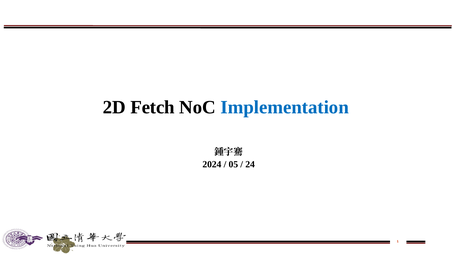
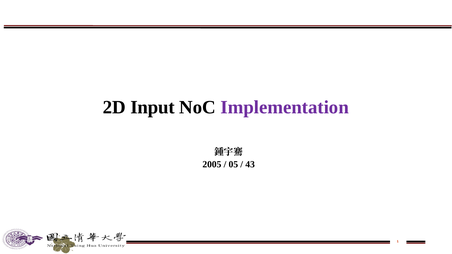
Fetch: Fetch -> Input (153, 108)
Implementation colour: blue -> purple (285, 108)
2024: 2024 -> 2005 (212, 165)
24: 24 -> 43 (250, 165)
